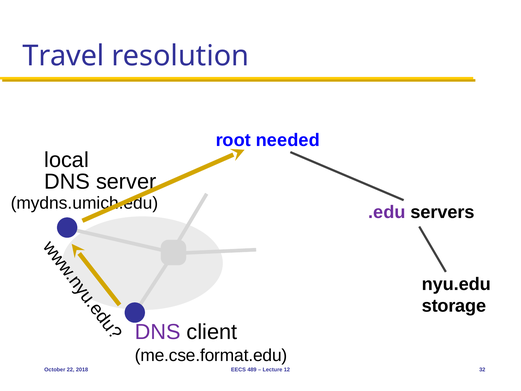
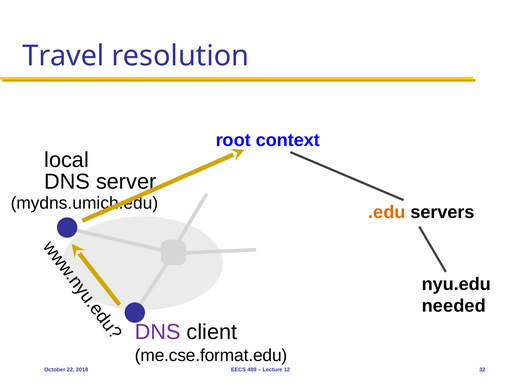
needed: needed -> context (288, 140)
.edu colour: purple -> orange (387, 212)
storage: storage -> needed (454, 306)
